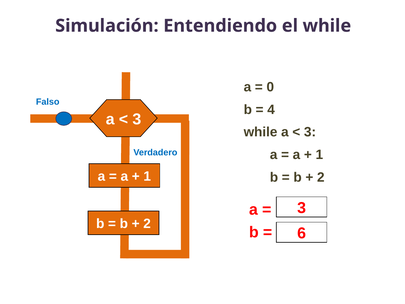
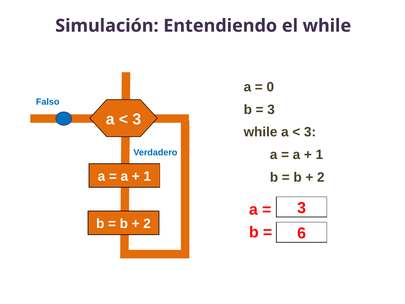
4: 4 -> 3 (271, 110)
